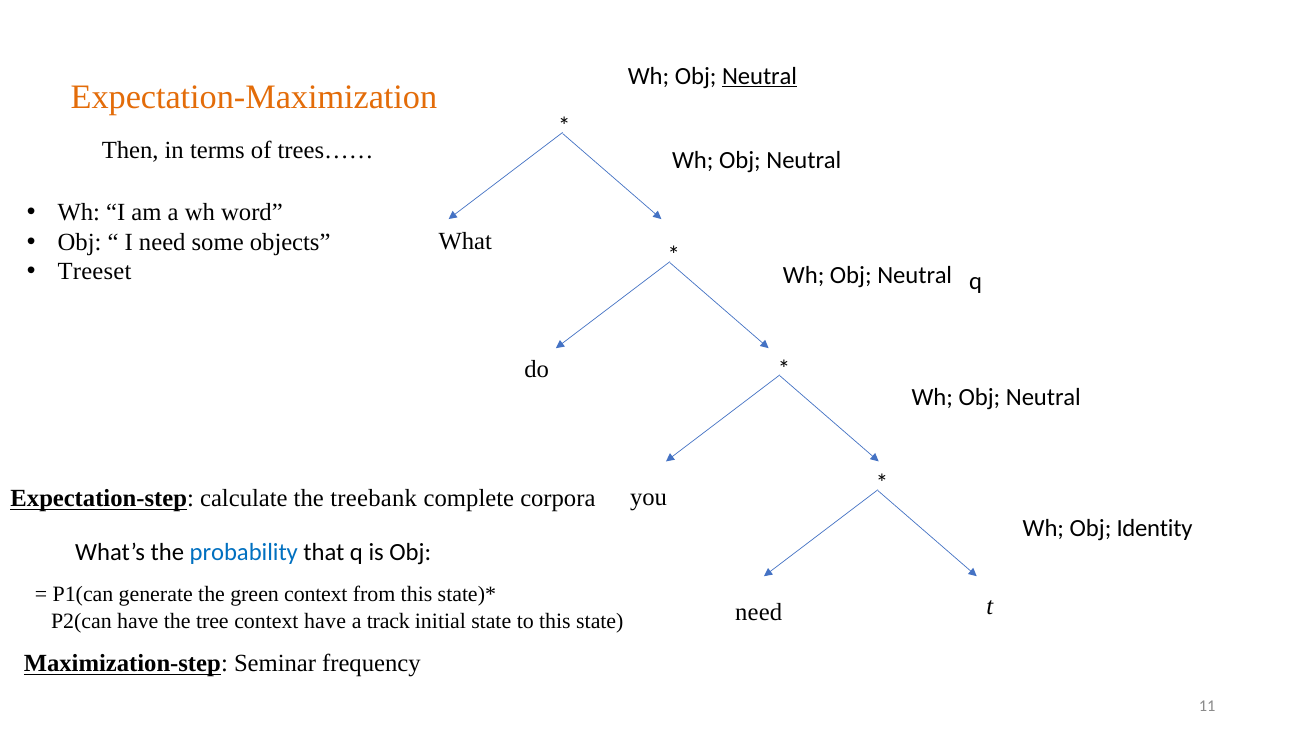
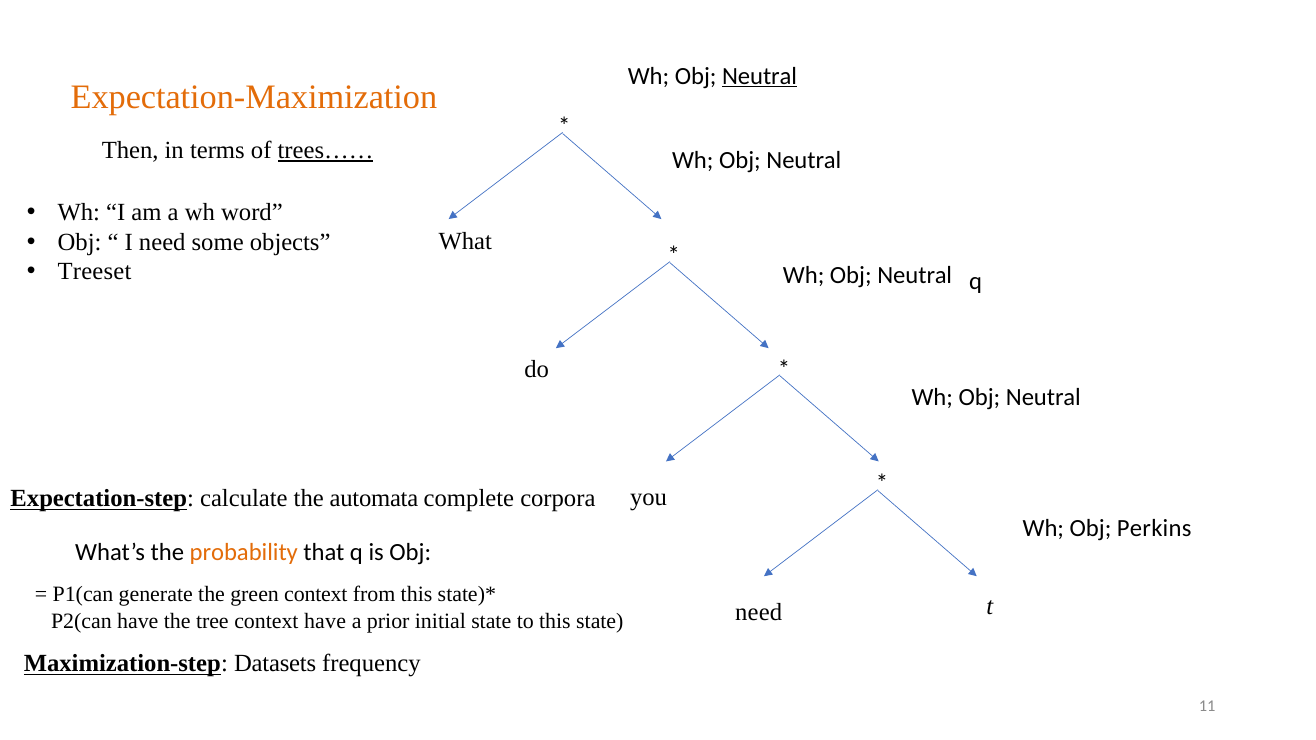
trees…… underline: none -> present (326, 151)
treebank: treebank -> automata (374, 499)
Identity: Identity -> Perkins (1154, 529)
probability colour: blue -> orange (244, 553)
track: track -> prior (388, 621)
Seminar: Seminar -> Datasets (275, 664)
